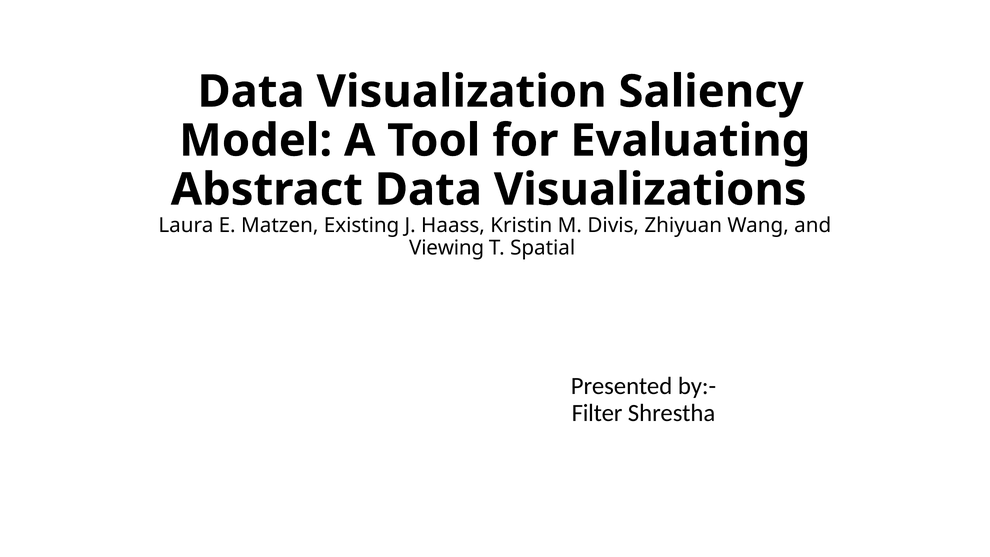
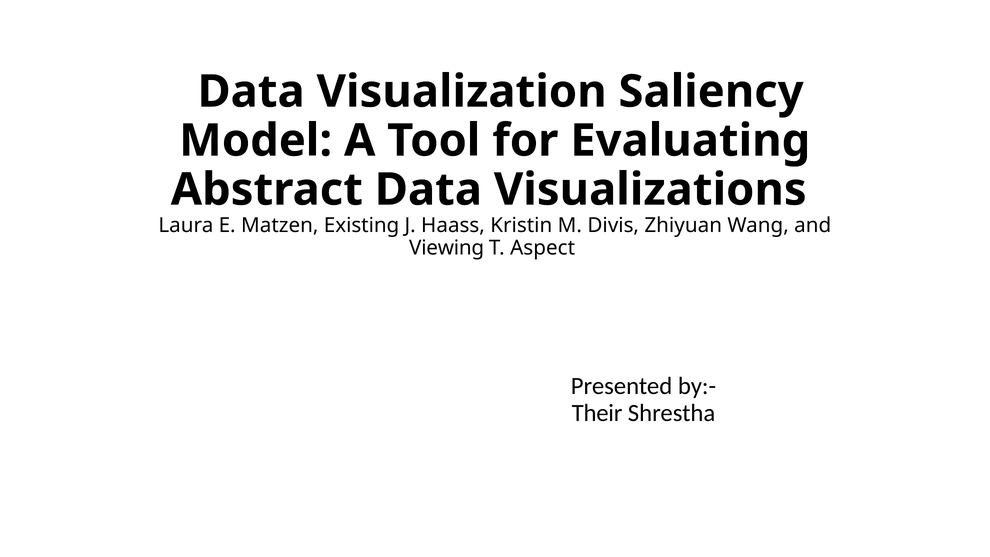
Spatial: Spatial -> Aspect (543, 248)
Filter: Filter -> Their (597, 413)
